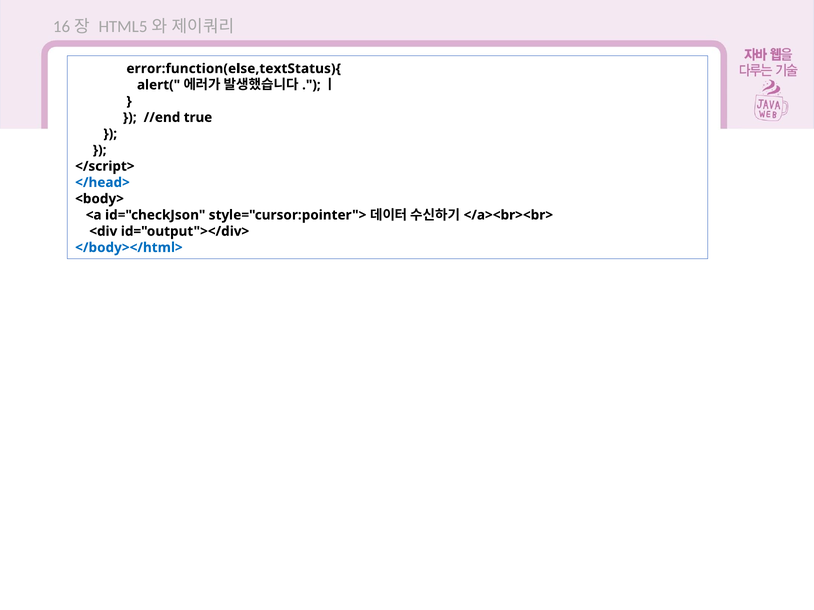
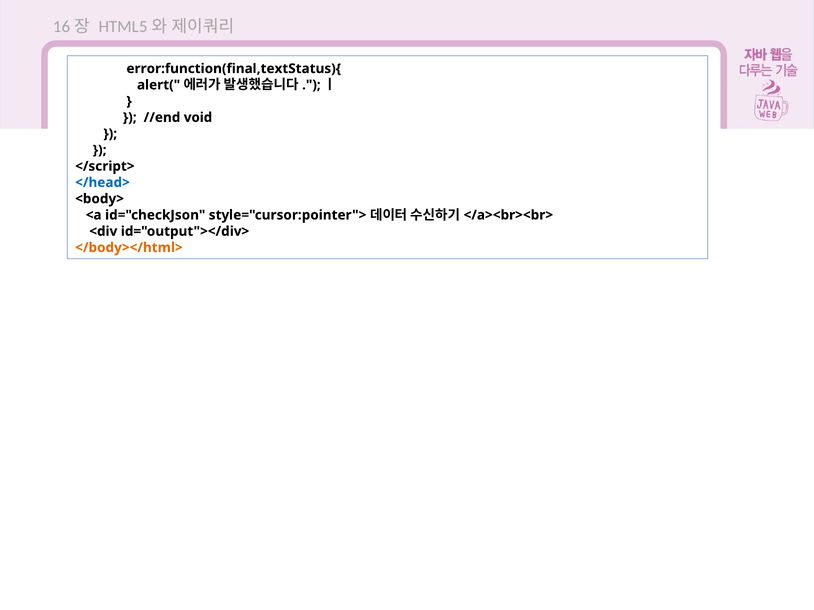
error:function(else,textStatus){: error:function(else,textStatus){ -> error:function(final,textStatus){ (234, 69)
true: true -> void (198, 118)
</body></html> colour: blue -> orange (129, 248)
